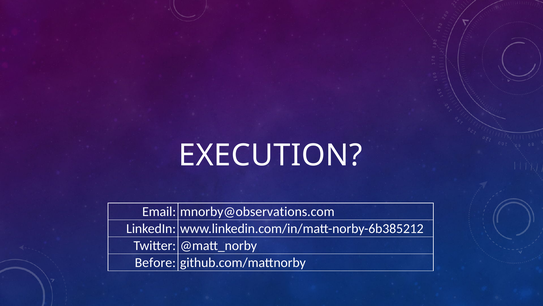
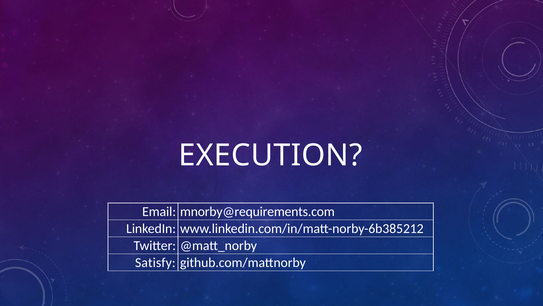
mnorby@observations.com: mnorby@observations.com -> mnorby@requirements.com (257, 211)
Before: Before -> Satisfy (155, 262)
